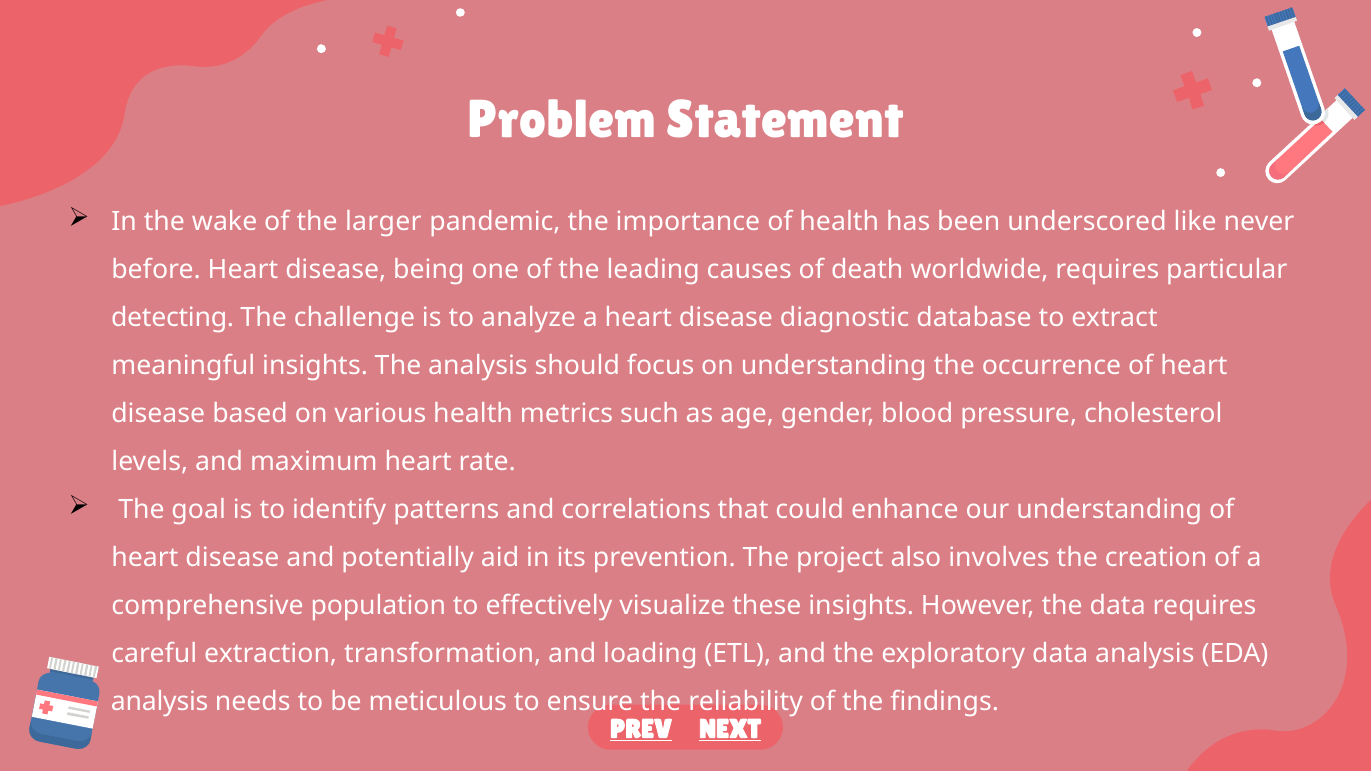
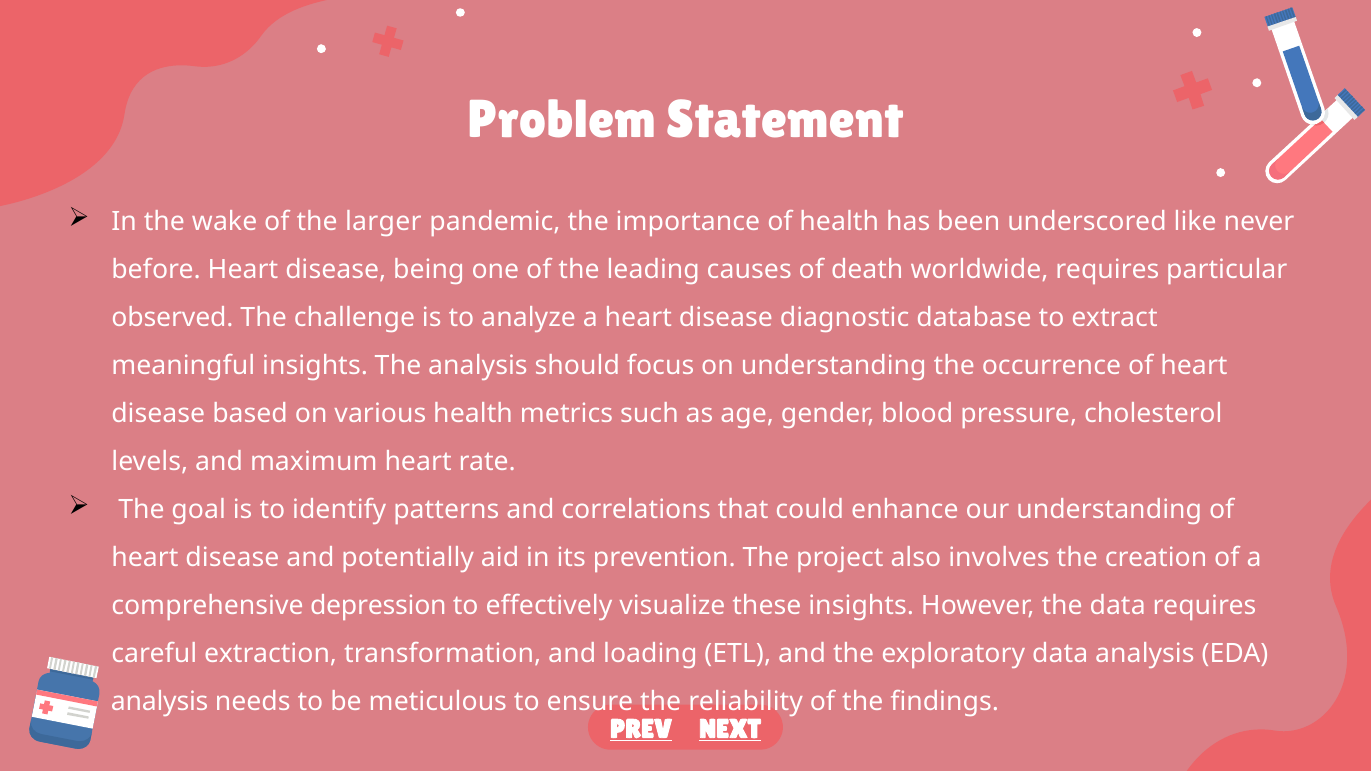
detecting: detecting -> observed (172, 318)
population: population -> depression (378, 606)
